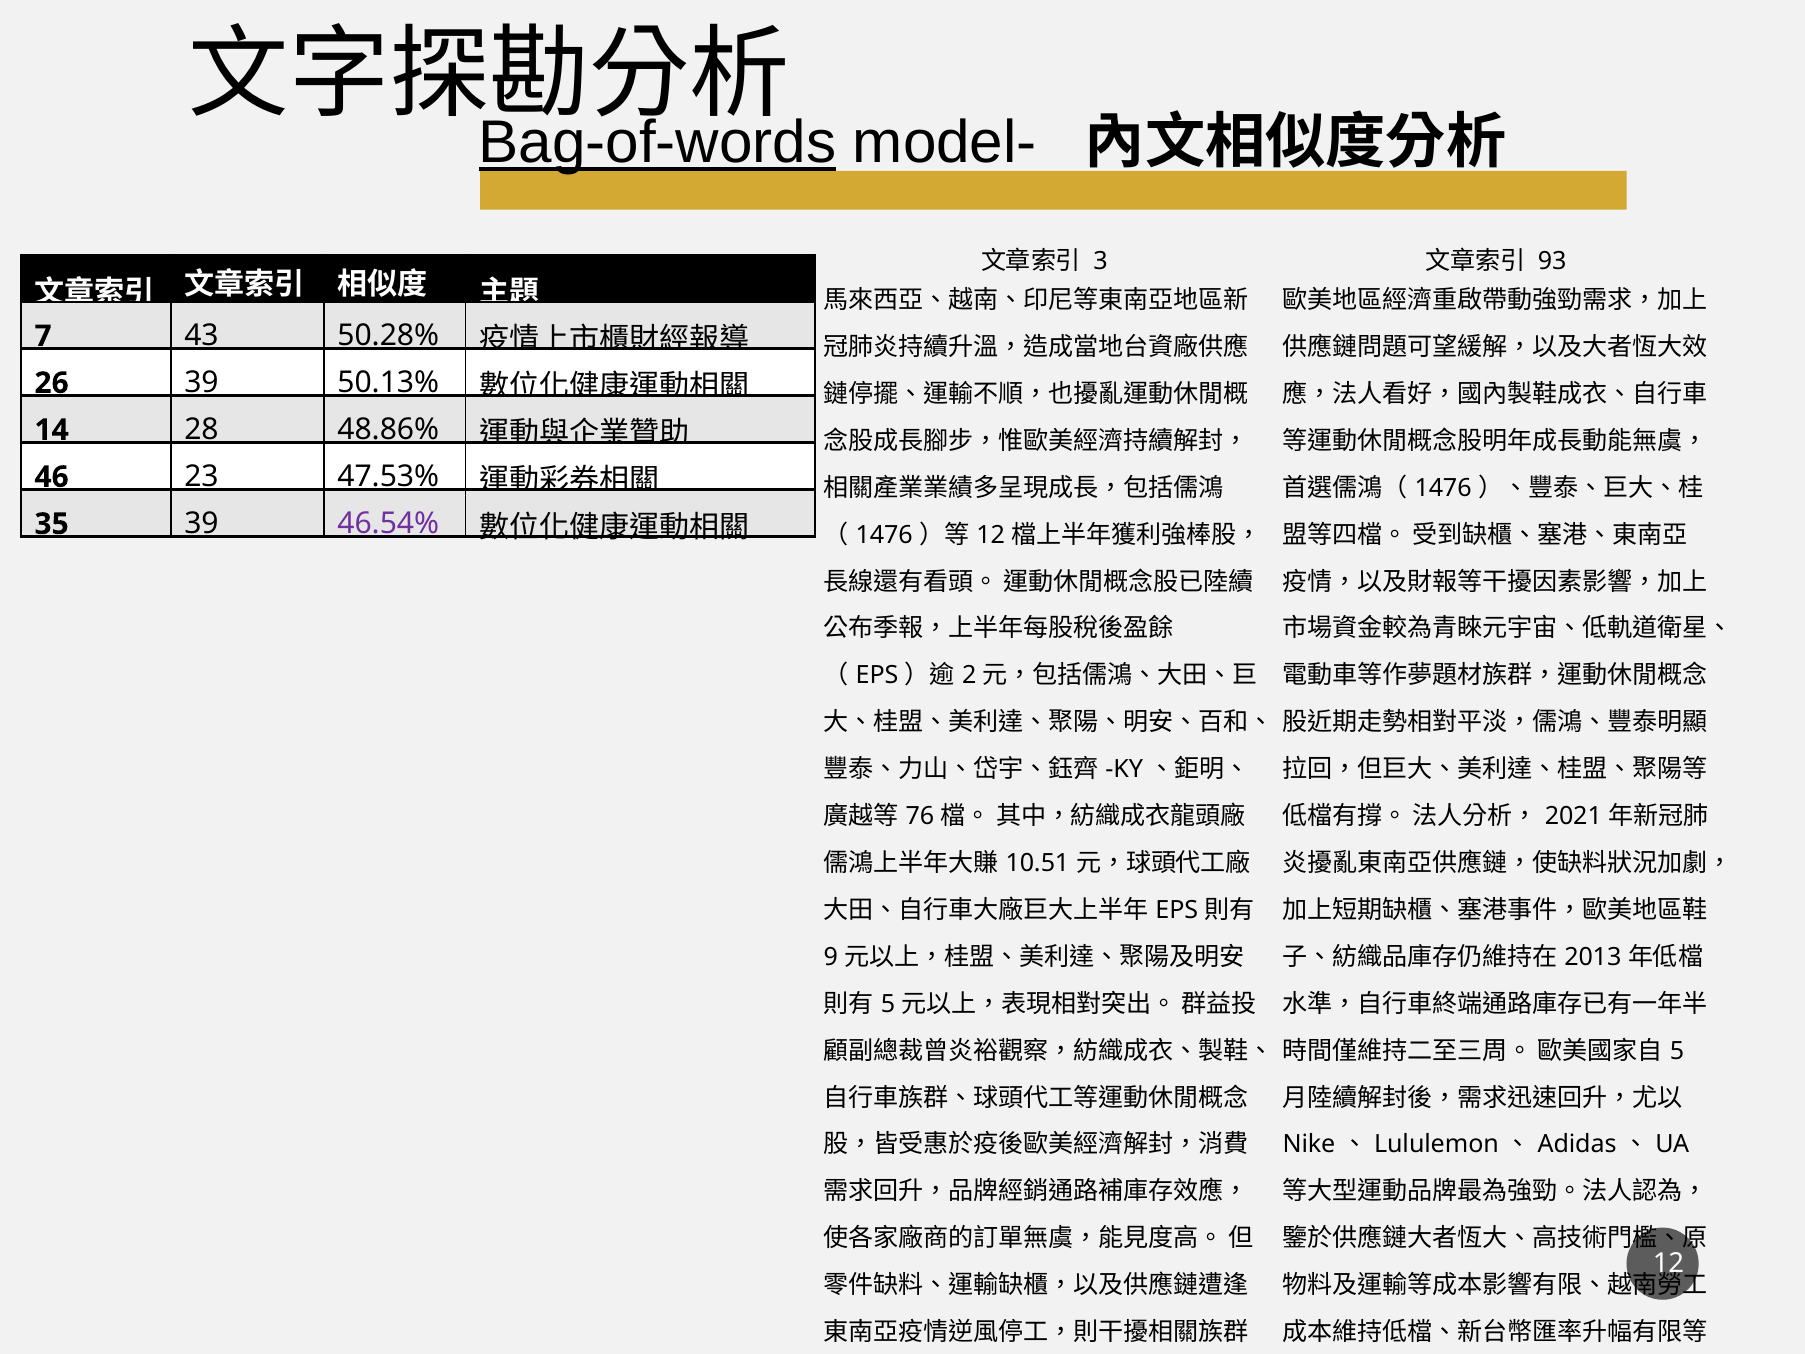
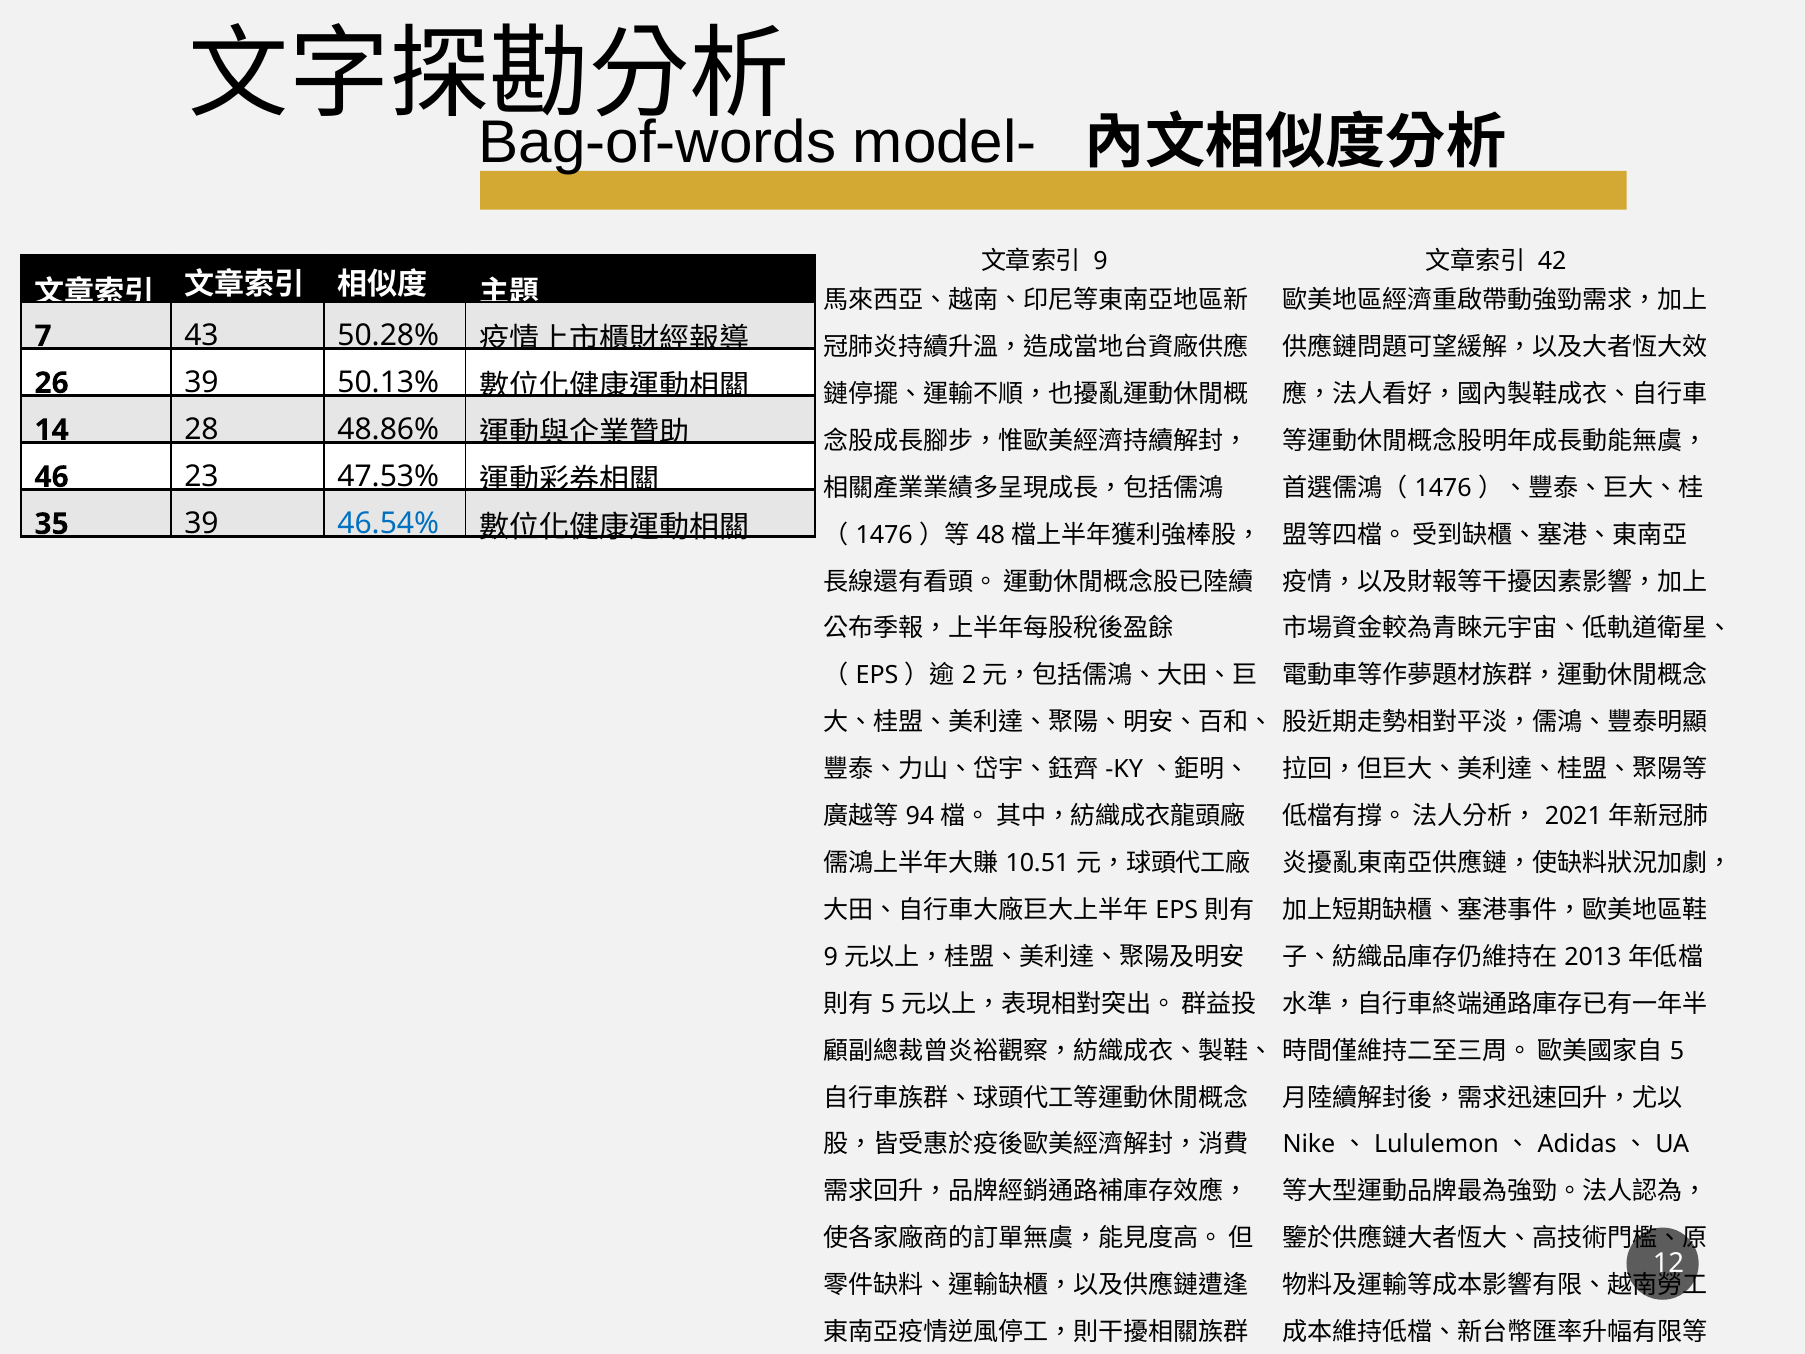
Bag-of-words underline: present -> none (658, 143)
3: 3 -> 9 (1101, 261)
93: 93 -> 42 (1552, 261)
46.54% colour: purple -> blue (388, 524)
12: 12 -> 48 (991, 535)
76: 76 -> 94 (920, 816)
